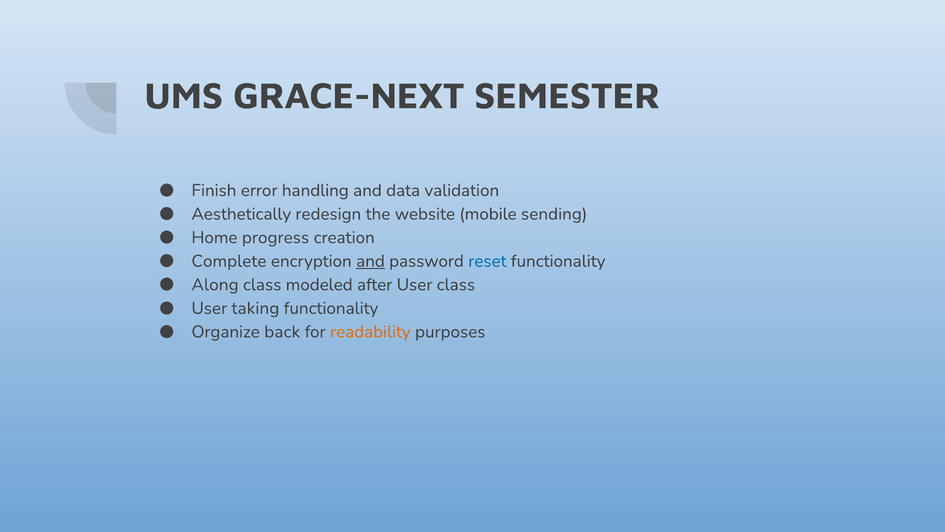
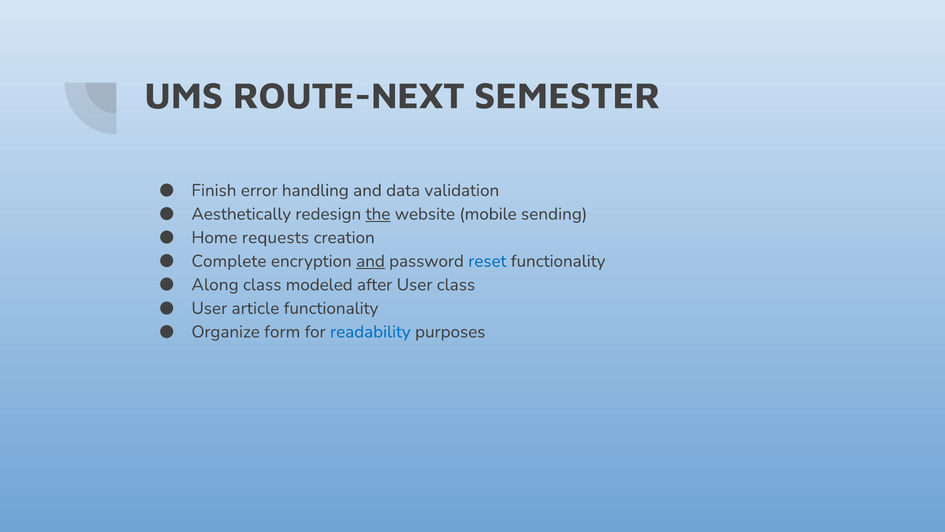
GRACE-NEXT: GRACE-NEXT -> ROUTE-NEXT (349, 96)
the underline: none -> present (378, 214)
progress: progress -> requests (275, 237)
taking: taking -> article (255, 308)
back: back -> form (282, 332)
readability colour: orange -> blue (370, 332)
